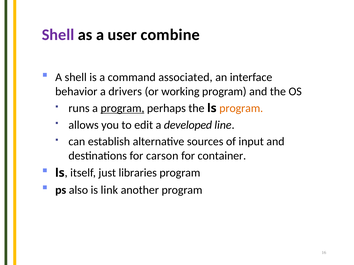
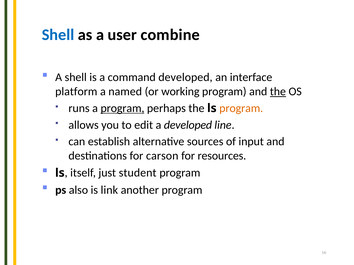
Shell colour: purple -> blue (58, 35)
command associated: associated -> developed (185, 77)
behavior: behavior -> platform (76, 92)
drivers: drivers -> named (125, 92)
the underline: none -> present (278, 92)
container: container -> resources (222, 156)
libraries: libraries -> student (138, 173)
